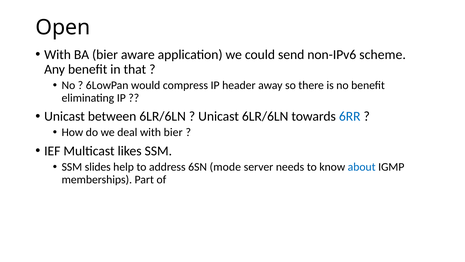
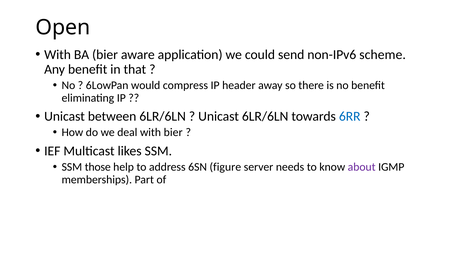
slides: slides -> those (98, 167)
mode: mode -> figure (225, 167)
about colour: blue -> purple (362, 167)
